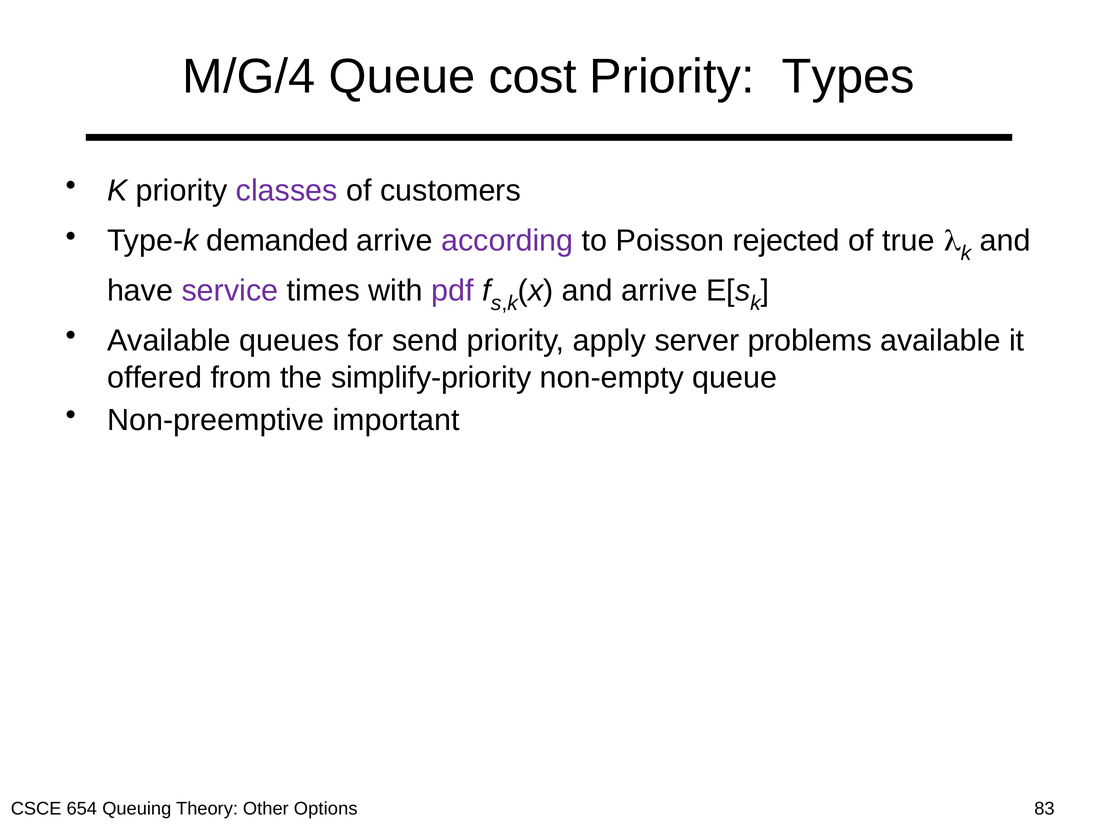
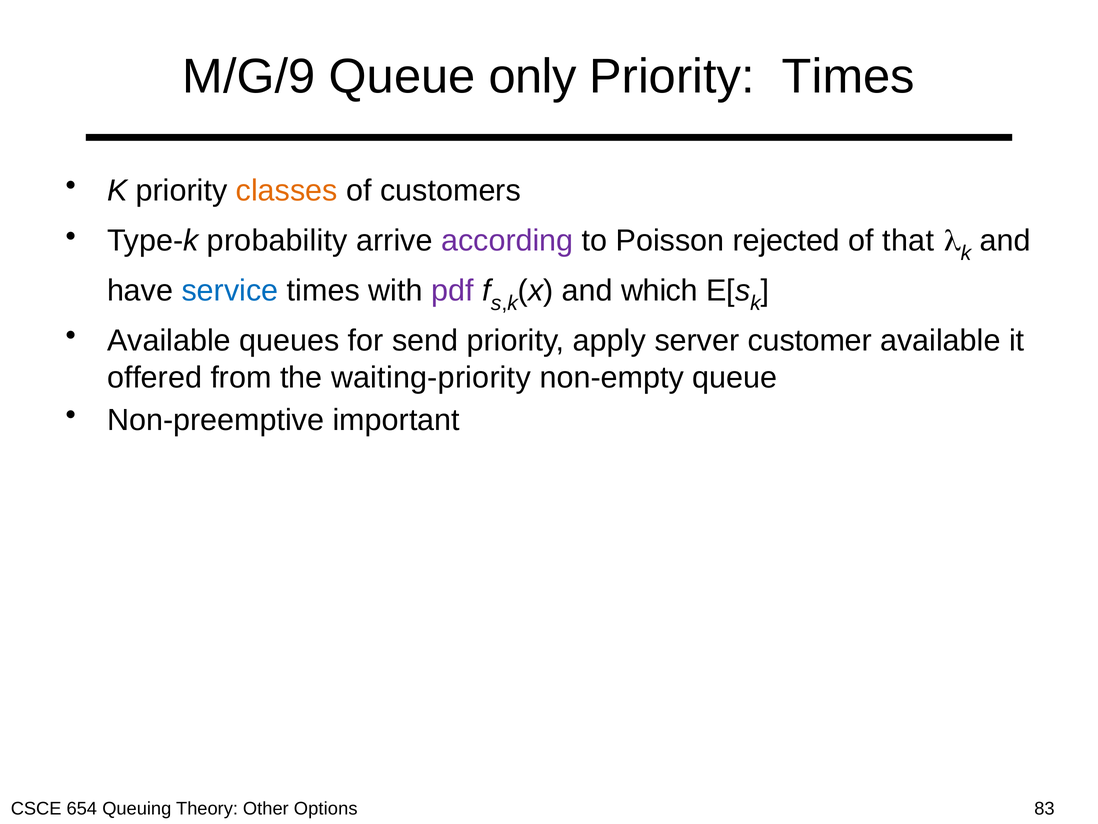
M/G/4: M/G/4 -> M/G/9 (249, 77)
cost: cost -> only (533, 77)
Priority Types: Types -> Times (848, 77)
classes colour: purple -> orange (287, 191)
demanded: demanded -> probability (277, 241)
true: true -> that (908, 241)
service colour: purple -> blue (230, 291)
and arrive: arrive -> which (660, 291)
problems: problems -> customer (810, 341)
simplify-priority: simplify-priority -> waiting-priority (431, 377)
